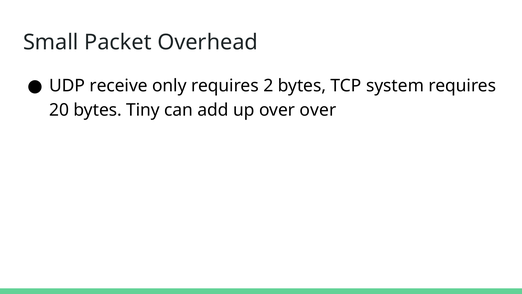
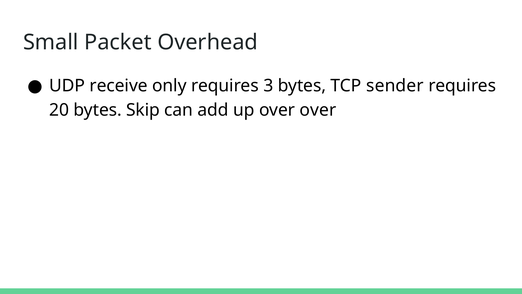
2: 2 -> 3 (268, 86)
system: system -> sender (395, 86)
Tiny: Tiny -> Skip (143, 110)
